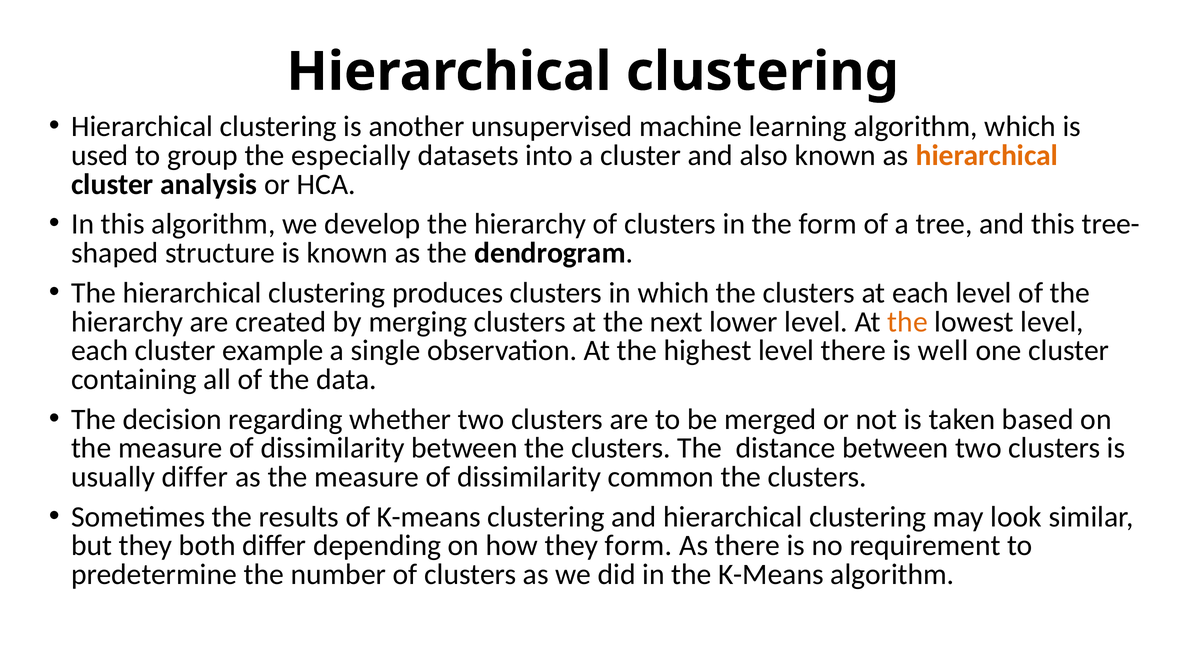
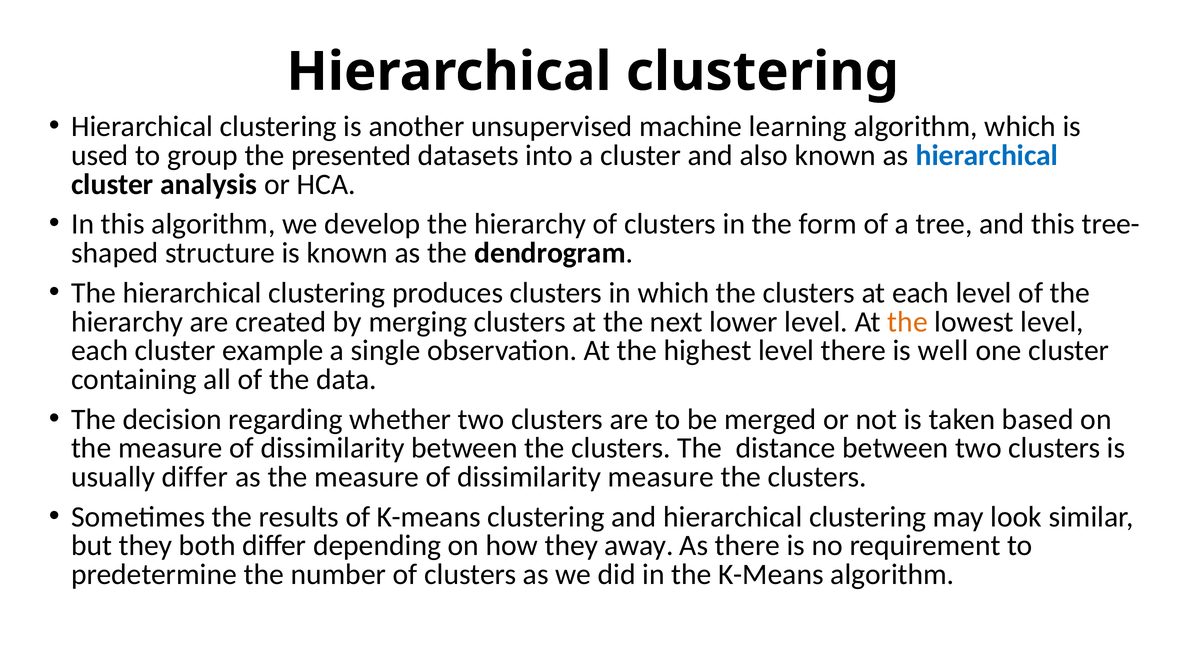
especially: especially -> presented (351, 156)
hierarchical colour: orange -> blue (987, 156)
dissimilarity common: common -> measure (661, 477)
they form: form -> away (639, 546)
